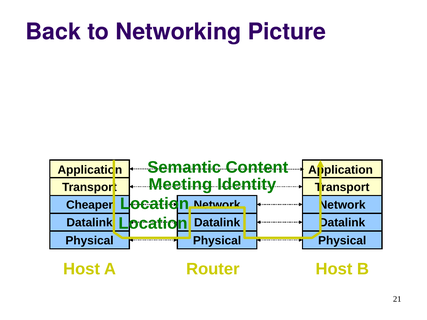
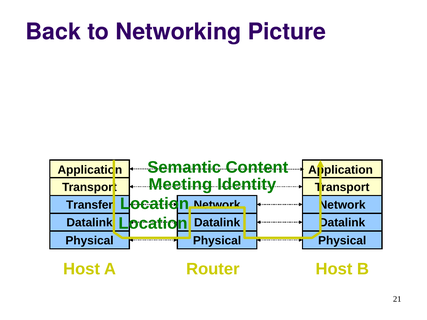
Cheaper: Cheaper -> Transfer (90, 205)
